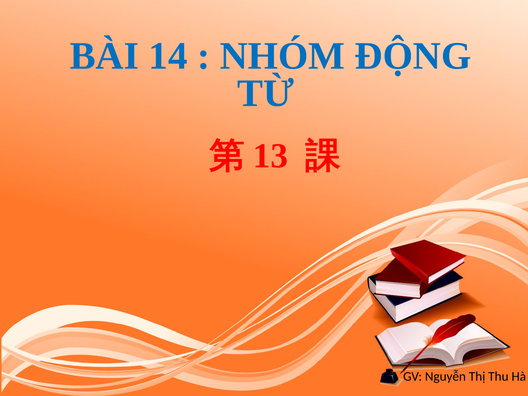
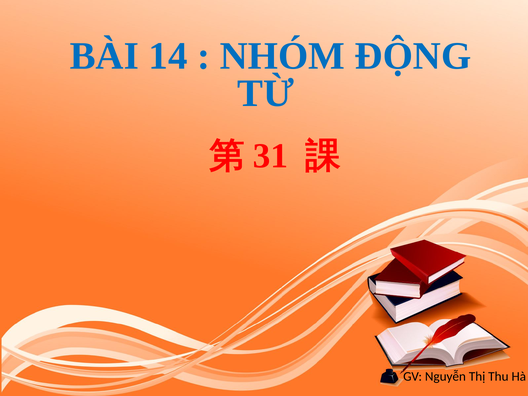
13: 13 -> 31 (271, 156)
